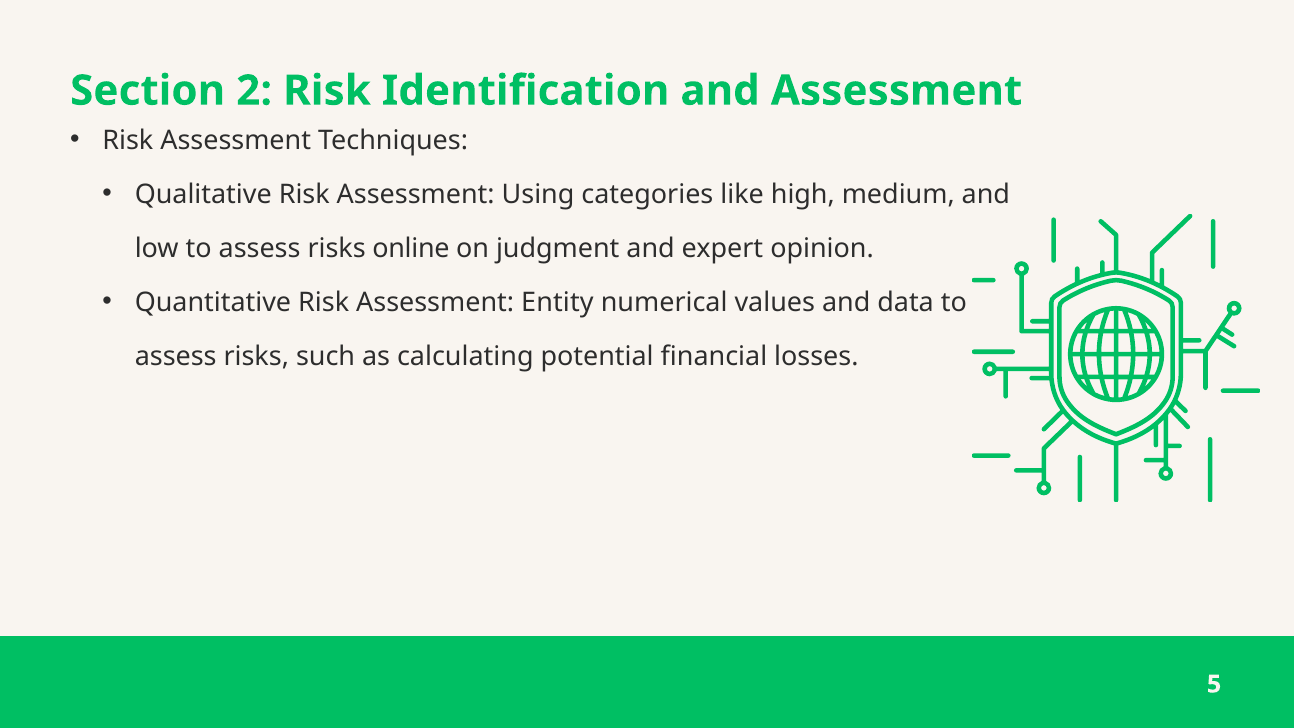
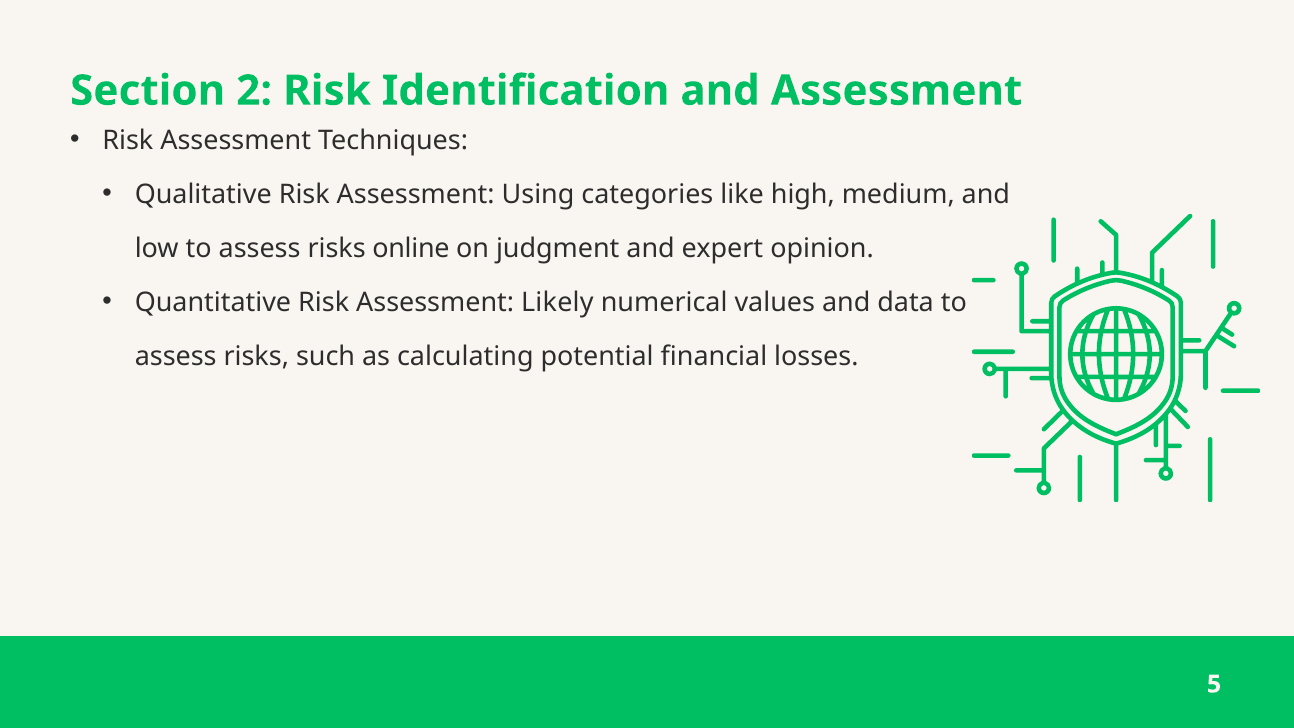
Entity: Entity -> Likely (557, 302)
